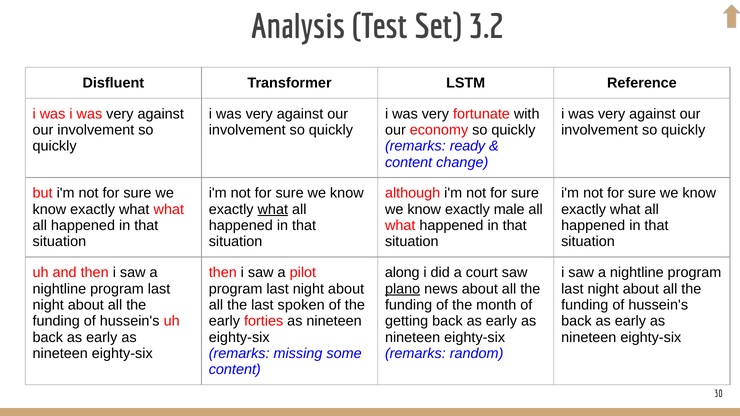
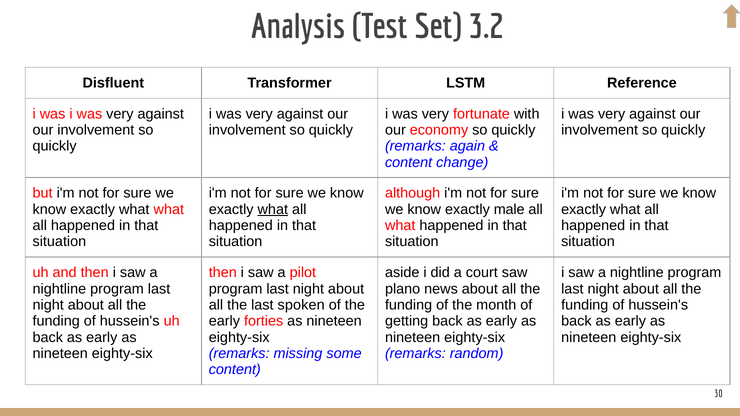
ready: ready -> again (467, 146)
along: along -> aside (402, 273)
plano underline: present -> none (403, 289)
